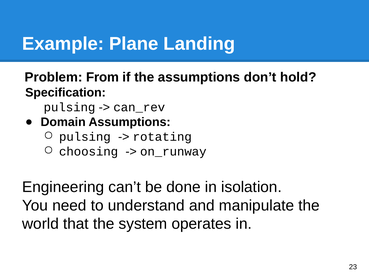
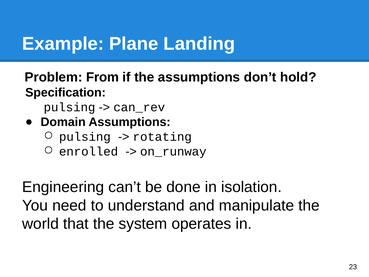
choosing: choosing -> enrolled (89, 152)
